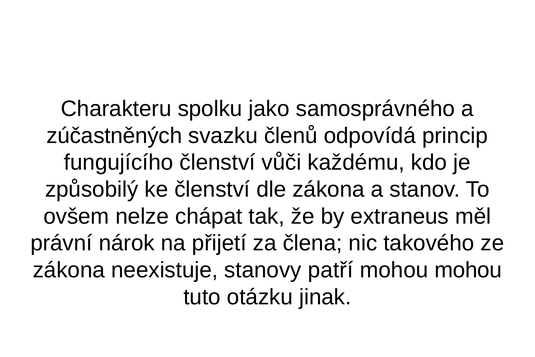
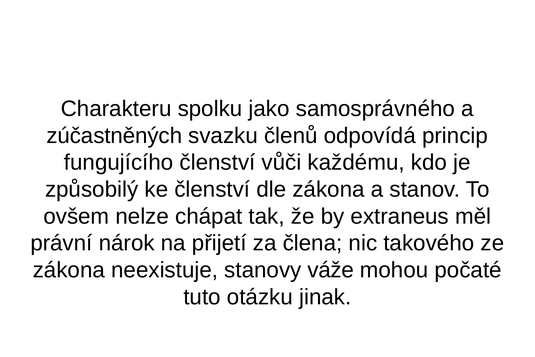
patří: patří -> váže (331, 270)
mohou mohou: mohou -> počaté (468, 270)
